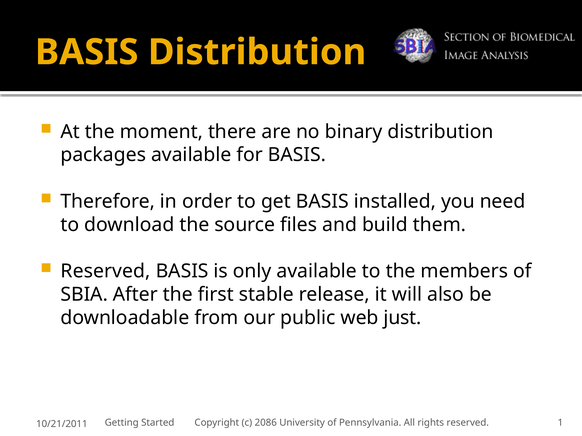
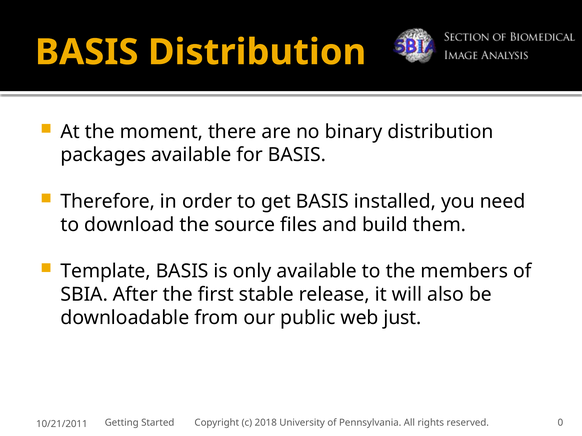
Reserved: Reserved -> Template (106, 271)
2086: 2086 -> 2018 (266, 423)
1: 1 -> 0 (560, 423)
